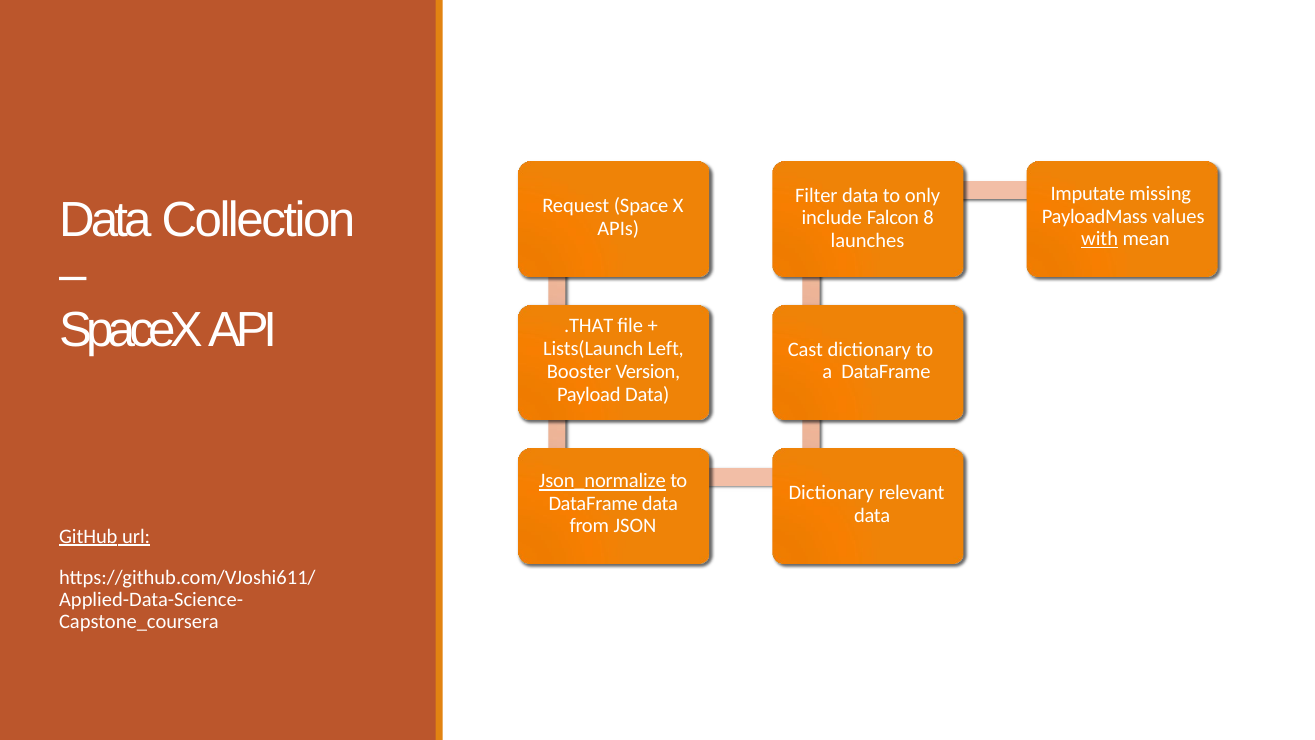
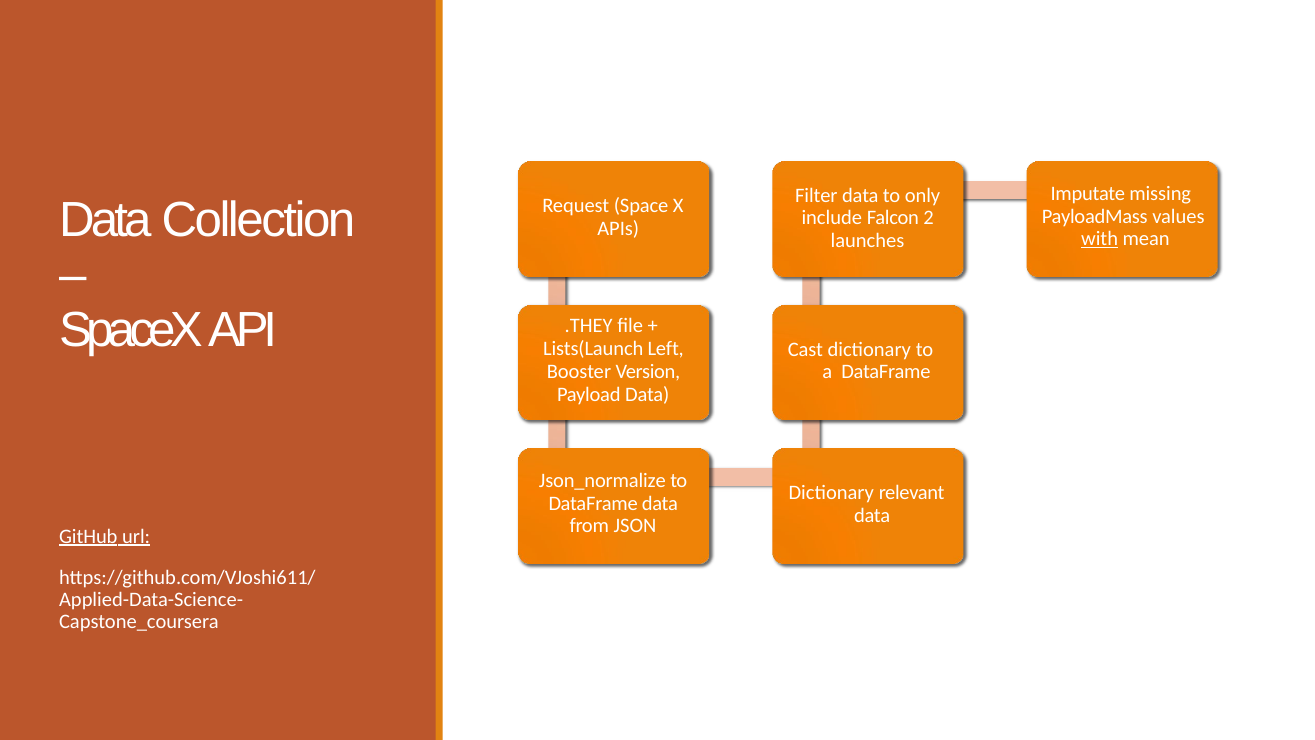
8: 8 -> 2 (929, 218)
.THAT: .THAT -> .THEY (589, 326)
Json_normalize underline: present -> none (602, 481)
